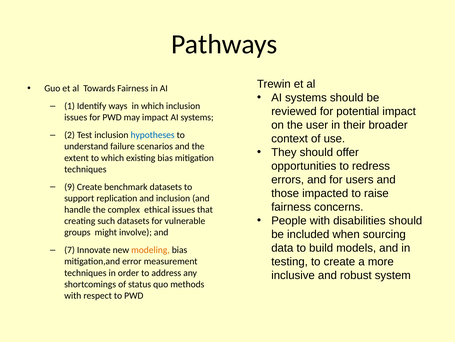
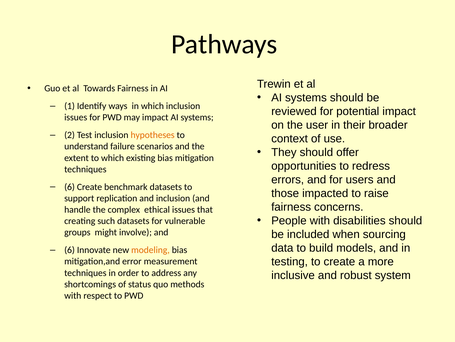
hypotheses colour: blue -> orange (153, 135)
9: 9 -> 6 (70, 186)
7: 7 -> 6 (70, 250)
